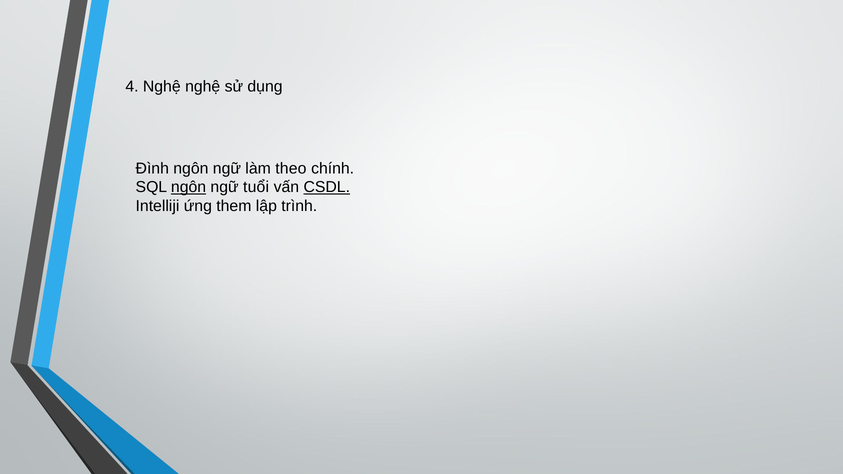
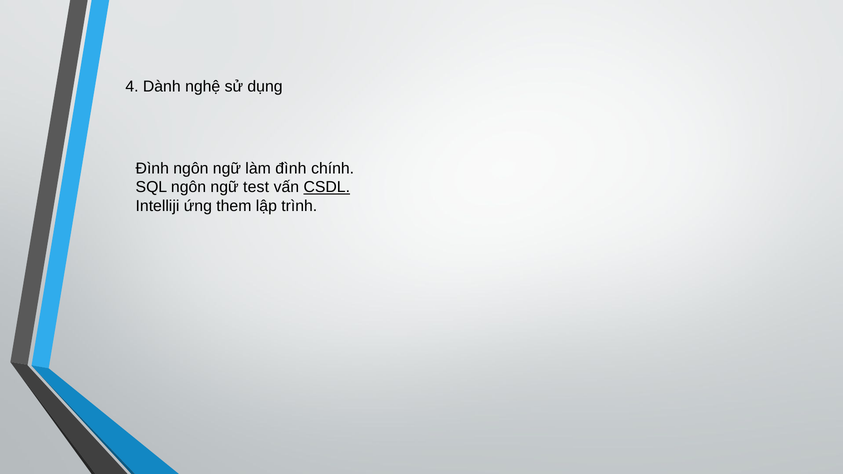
4 Nghệ: Nghệ -> Dành (162, 87)
làm theo: theo -> đình (291, 168)
ngôn underline: present -> none (189, 187)
tuổi: tuổi -> test (256, 187)
